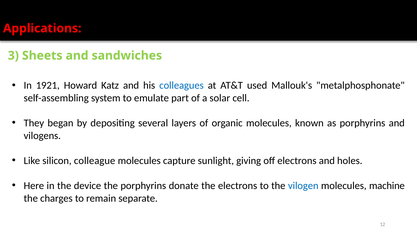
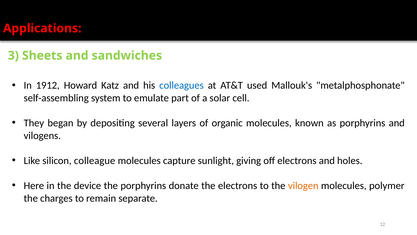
1921: 1921 -> 1912 (48, 85)
vilogen colour: blue -> orange (303, 185)
machine: machine -> polymer (387, 185)
